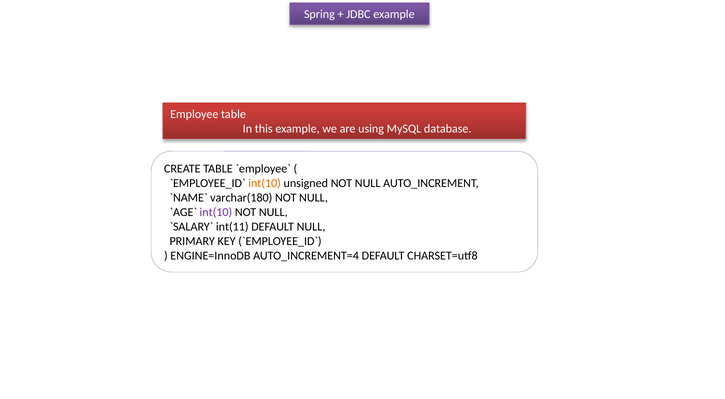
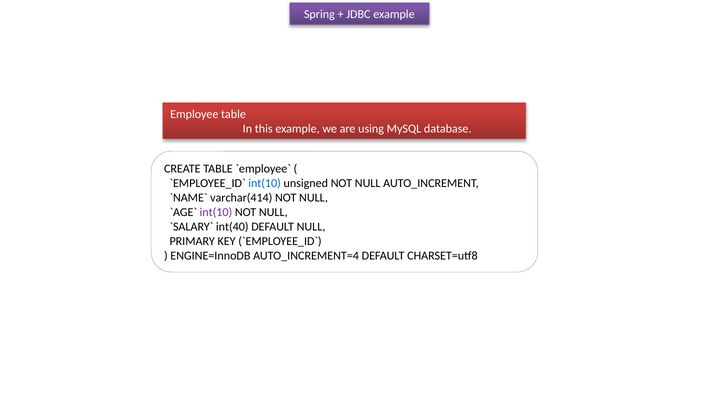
int(10 colour: orange -> blue (265, 183)
varchar(180: varchar(180 -> varchar(414 (241, 198)
int(11: int(11 -> int(40 (232, 227)
